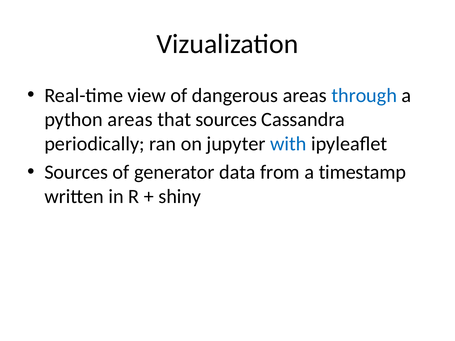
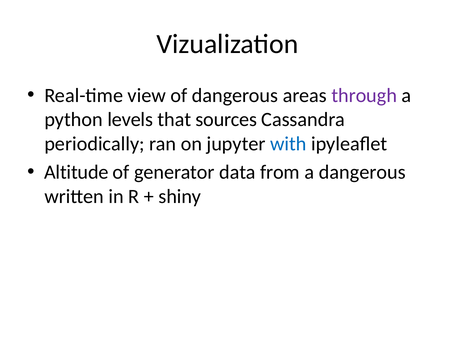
through colour: blue -> purple (364, 95)
python areas: areas -> levels (130, 120)
Sources: Sources -> Altitude (76, 172)
a timestamp: timestamp -> dangerous (362, 172)
